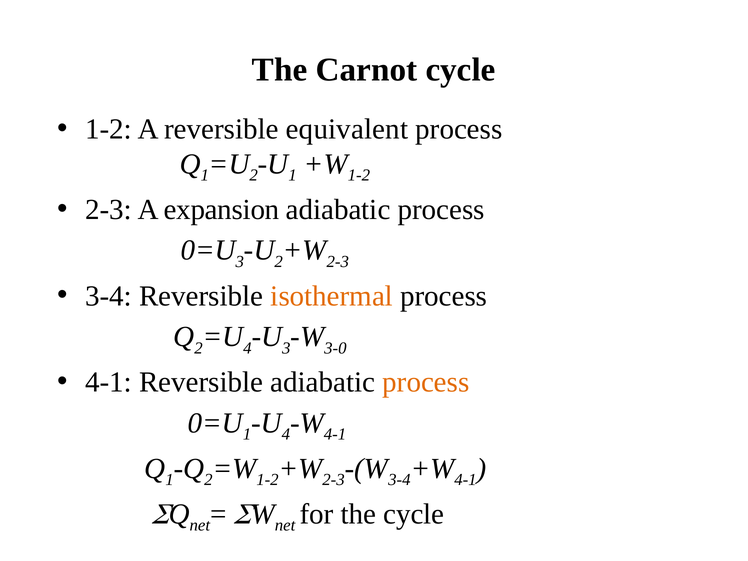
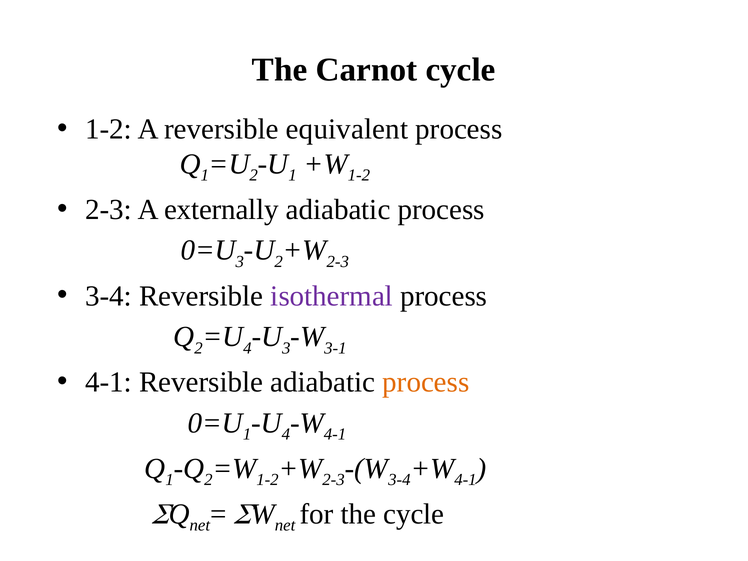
expansion: expansion -> externally (221, 210)
isothermal colour: orange -> purple (332, 296)
3-0: 3-0 -> 3-1 (335, 348)
